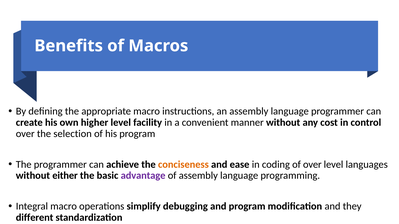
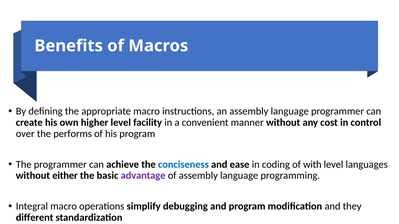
selection: selection -> performs (73, 134)
conciseness colour: orange -> blue (183, 165)
of over: over -> with (312, 165)
